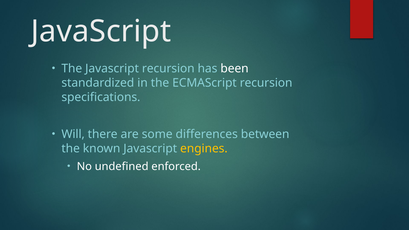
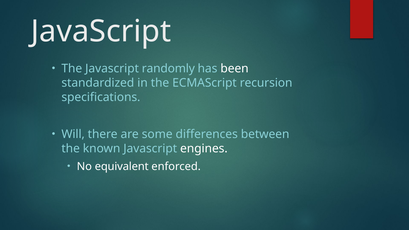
Javascript recursion: recursion -> randomly (168, 69)
engines colour: yellow -> white (204, 149)
undefined: undefined -> equivalent (122, 167)
